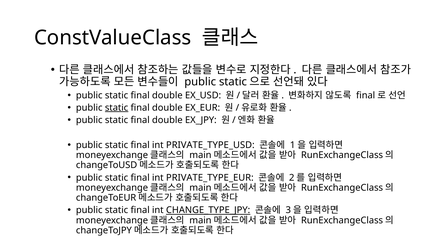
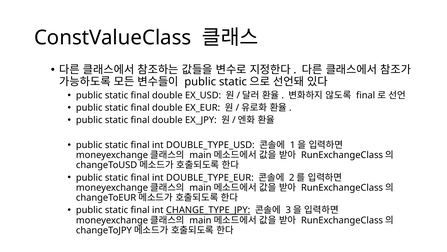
static underline: present -> none (117, 107)
PRIVATE_TYPE_USD: PRIVATE_TYPE_USD -> DOUBLE_TYPE_USD (210, 145)
PRIVATE_TYPE_EUR: PRIVATE_TYPE_EUR -> DOUBLE_TYPE_EUR (210, 177)
